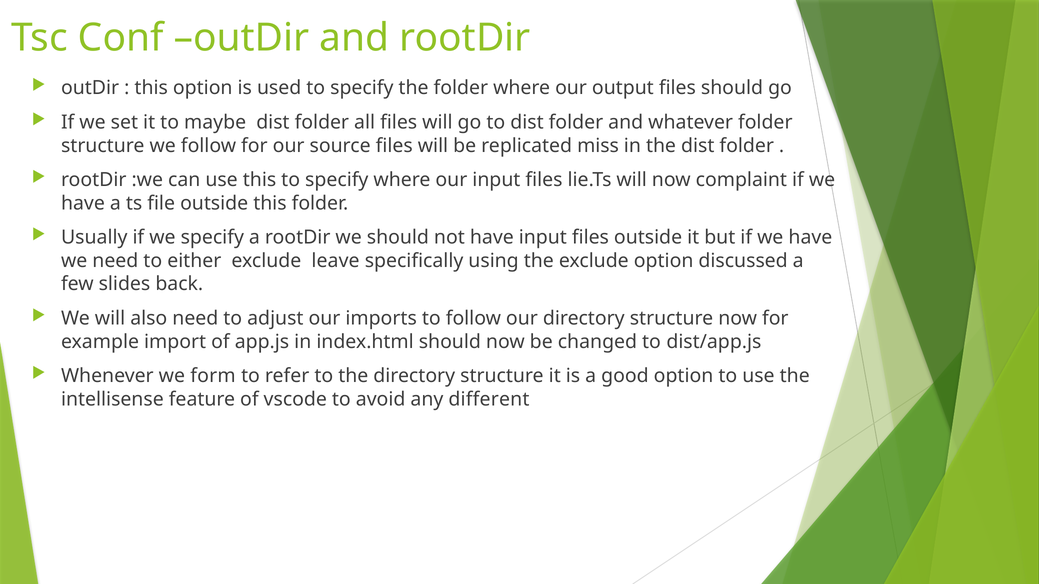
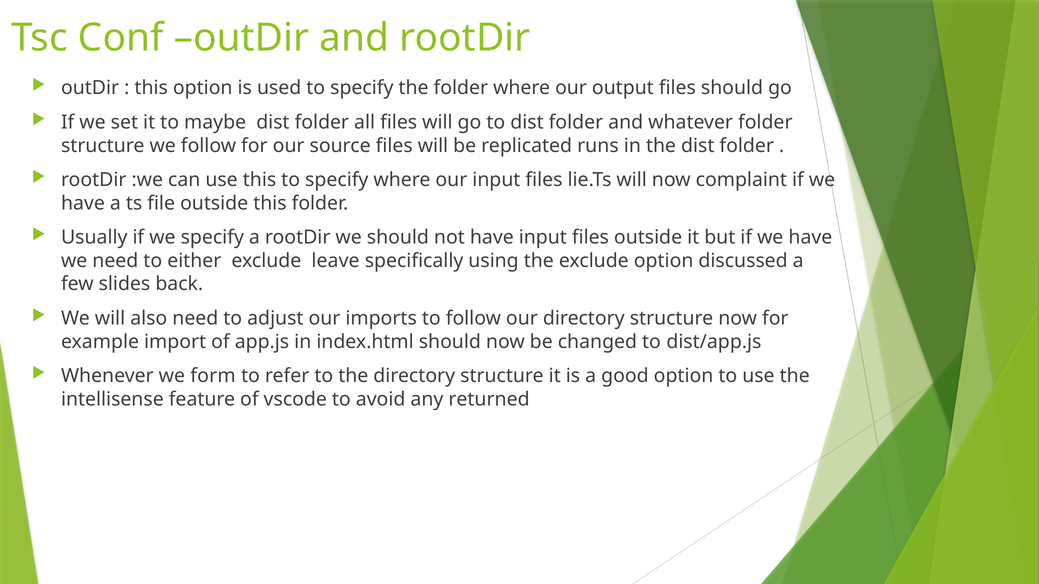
miss: miss -> runs (598, 146)
different: different -> returned (489, 399)
